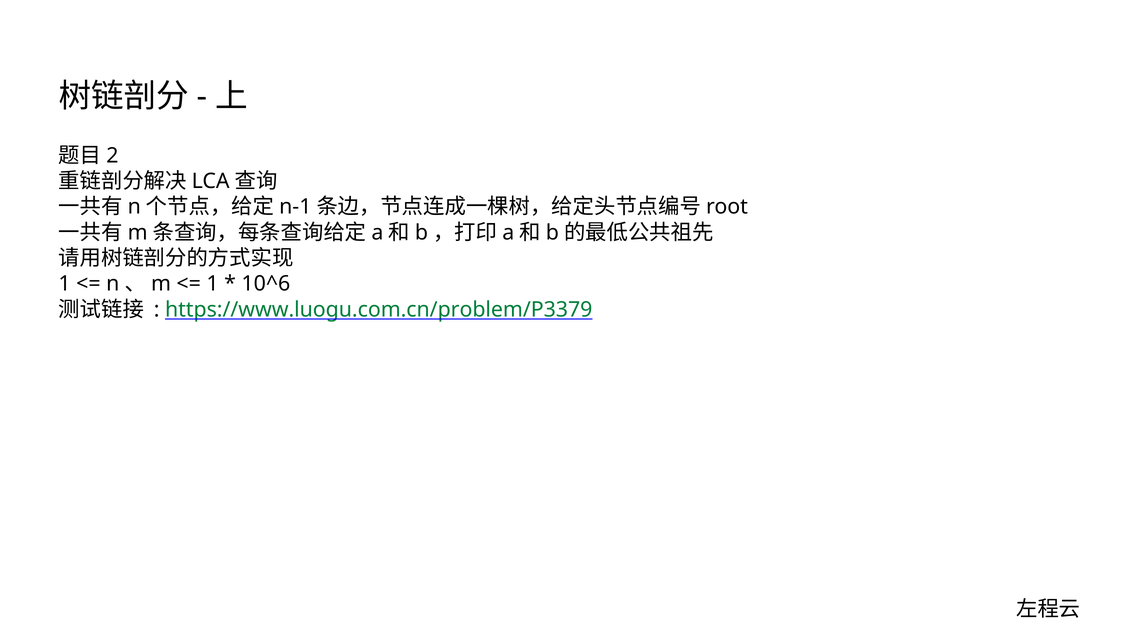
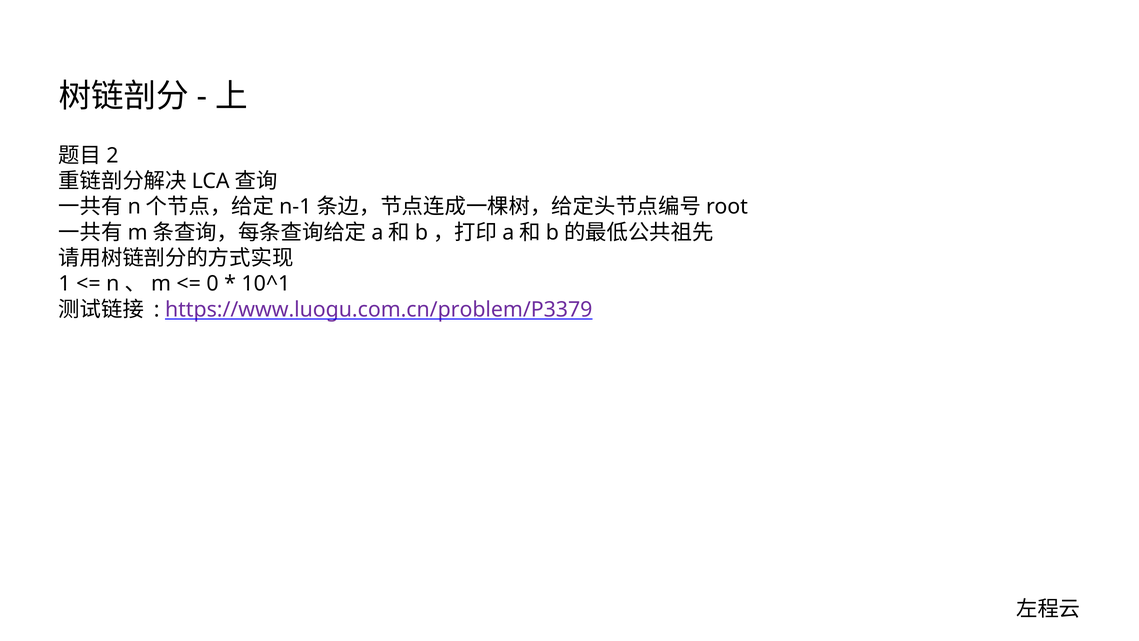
1: 1 -> 0 (213, 284)
10^6: 10^6 -> 10^1 (266, 284)
https://www.luogu.com.cn/problem/P3379 colour: green -> purple (379, 309)
